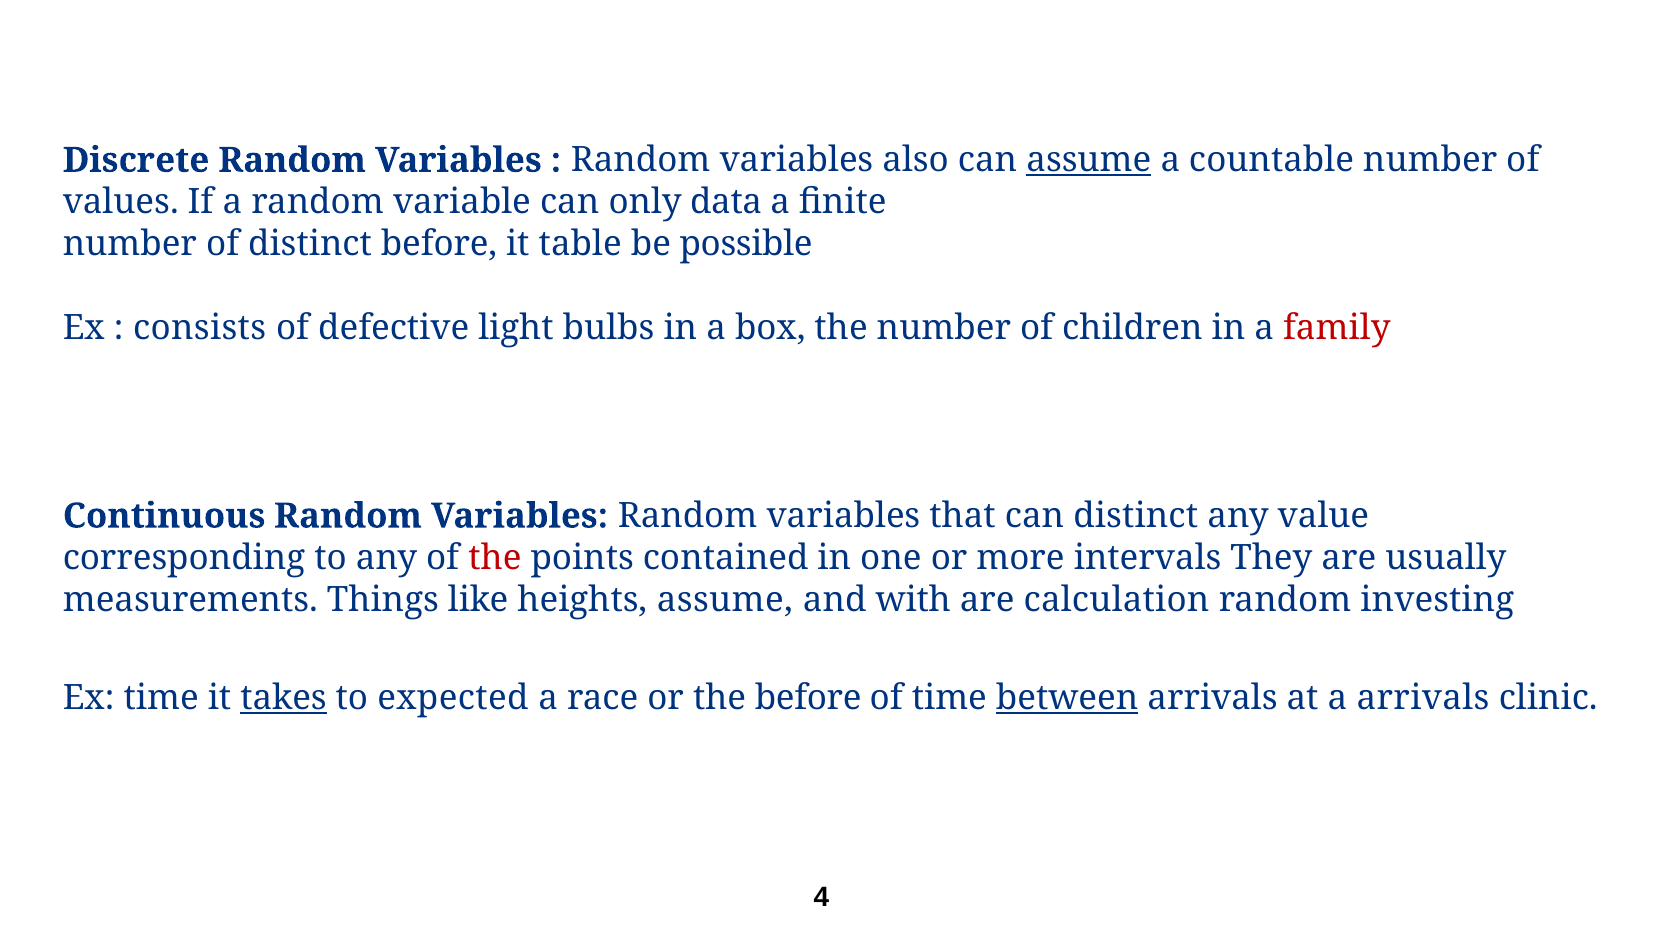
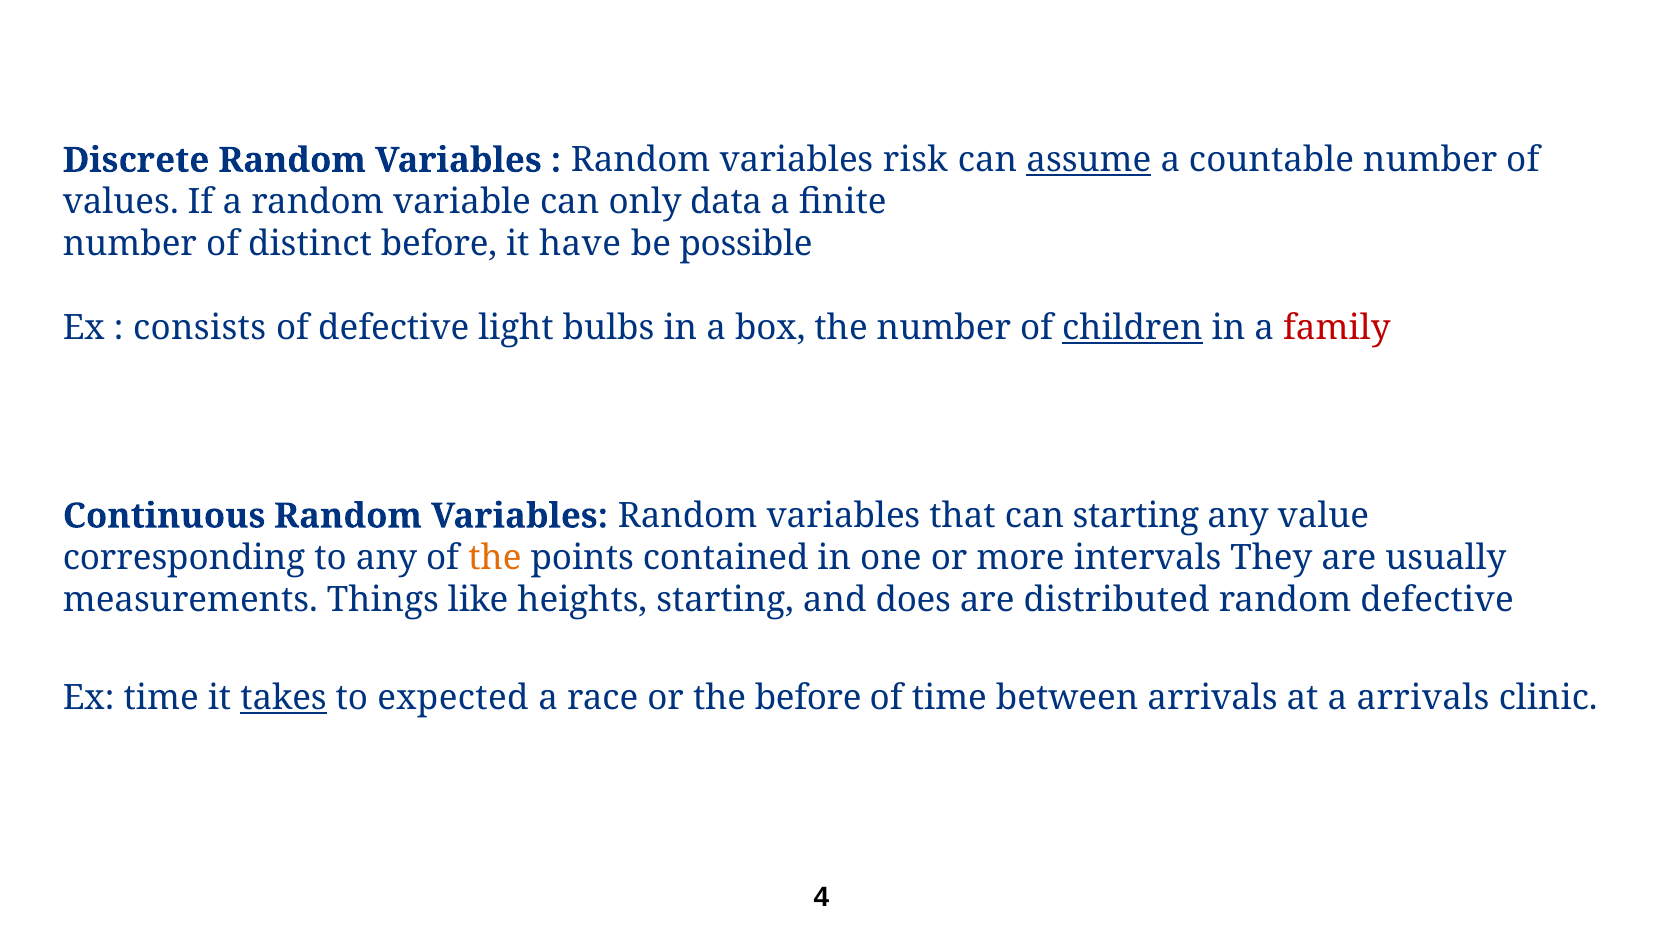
also: also -> risk (915, 160)
table: table -> have (580, 244)
children underline: none -> present (1132, 328)
can distinct: distinct -> starting (1136, 516)
the colour: red -> orange (495, 558)
heights assume: assume -> starting (725, 600)
with: with -> does (913, 600)
calculation: calculation -> distributed (1117, 600)
random investing: investing -> defective (1437, 600)
between underline: present -> none (1067, 698)
